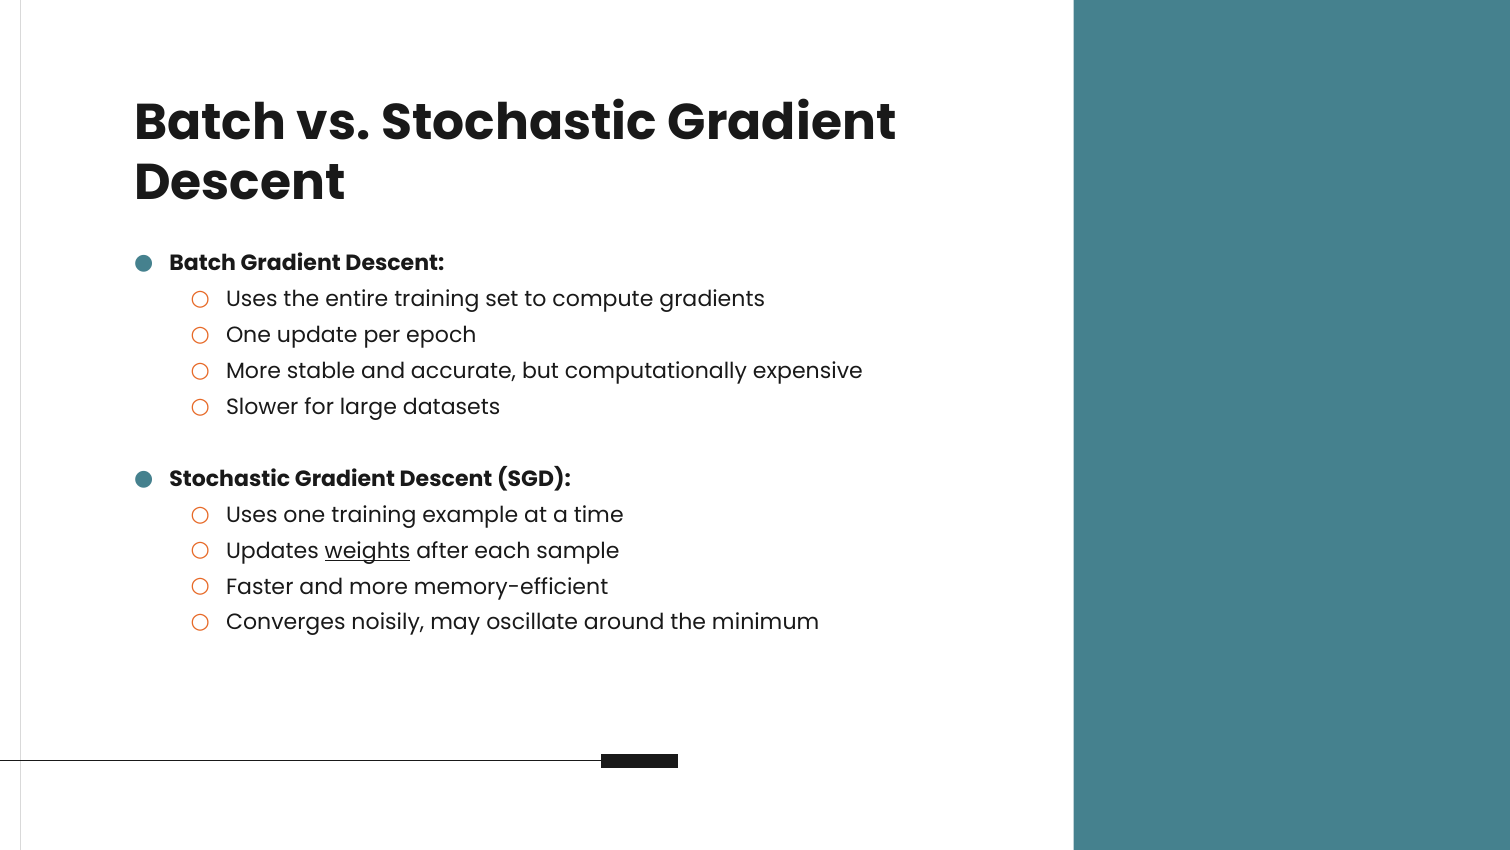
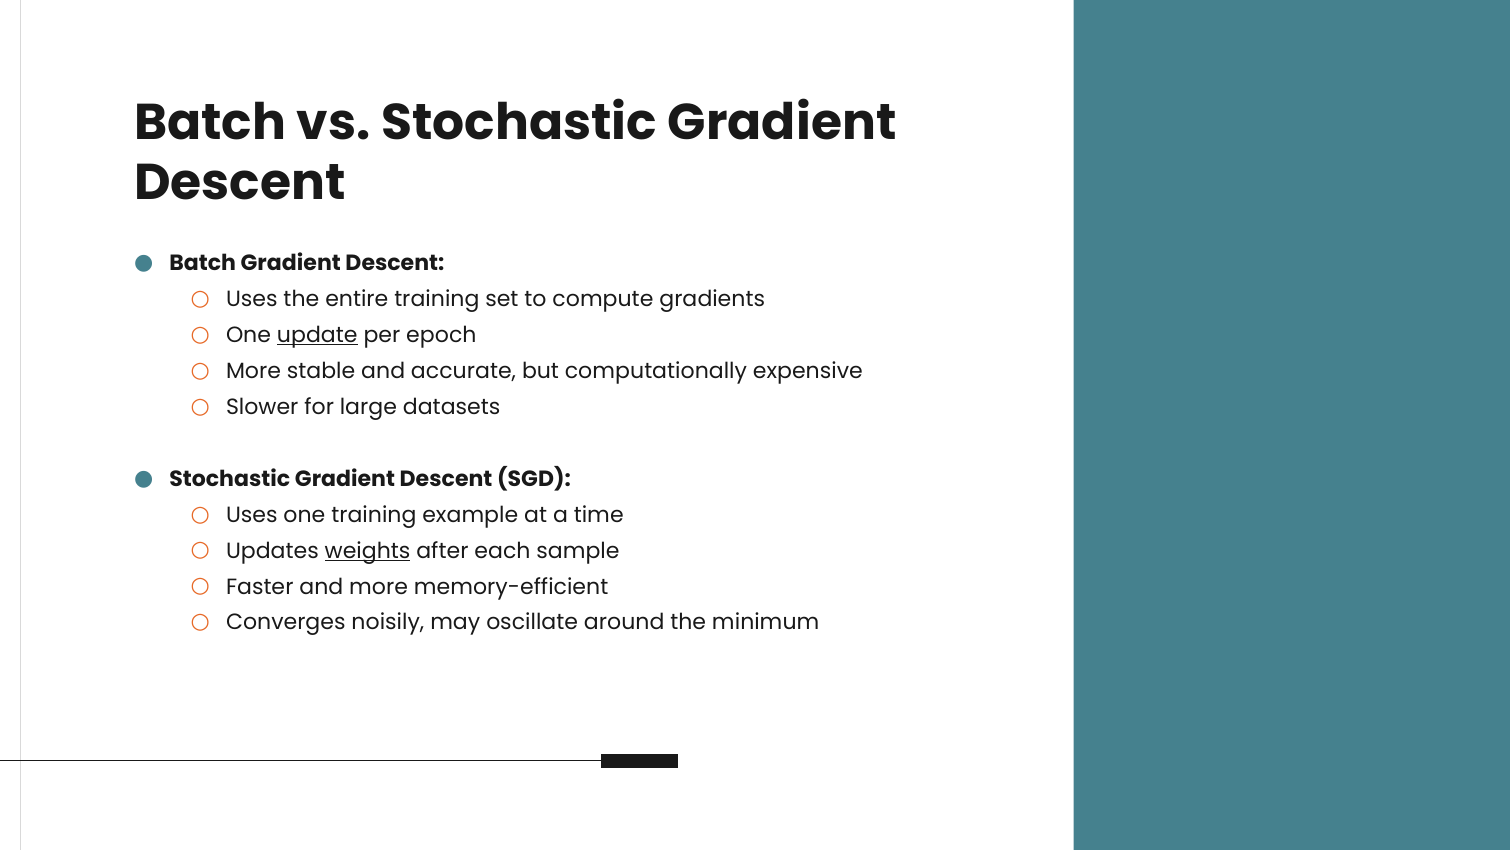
update underline: none -> present (317, 335)
